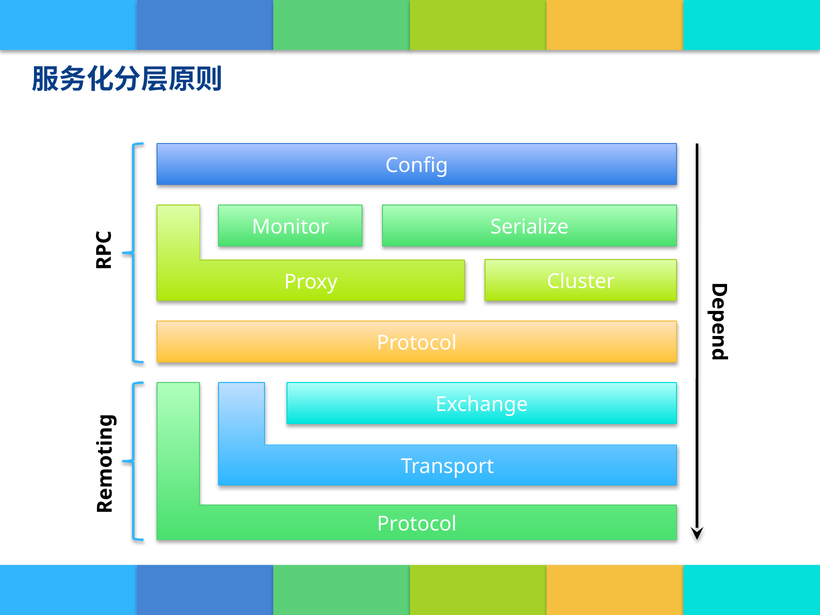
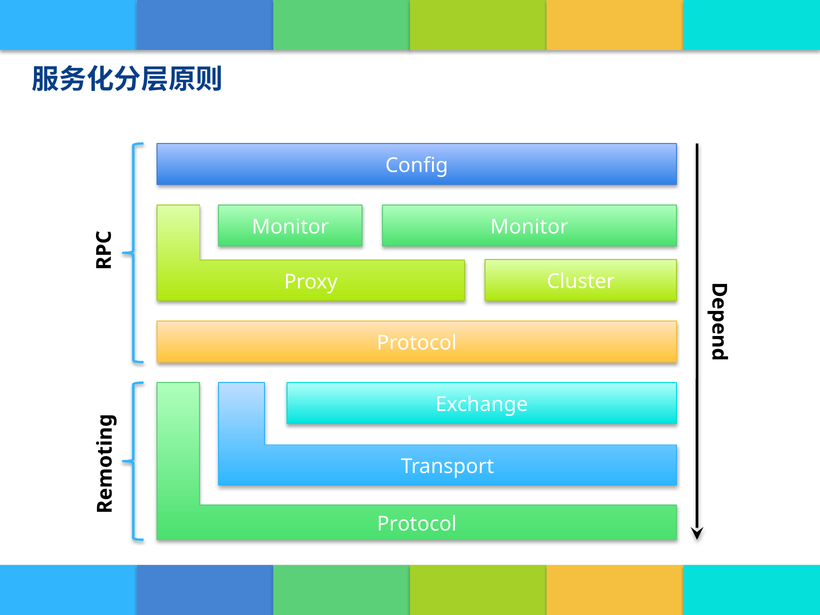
Serialize: Serialize -> Monitor (529, 227)
